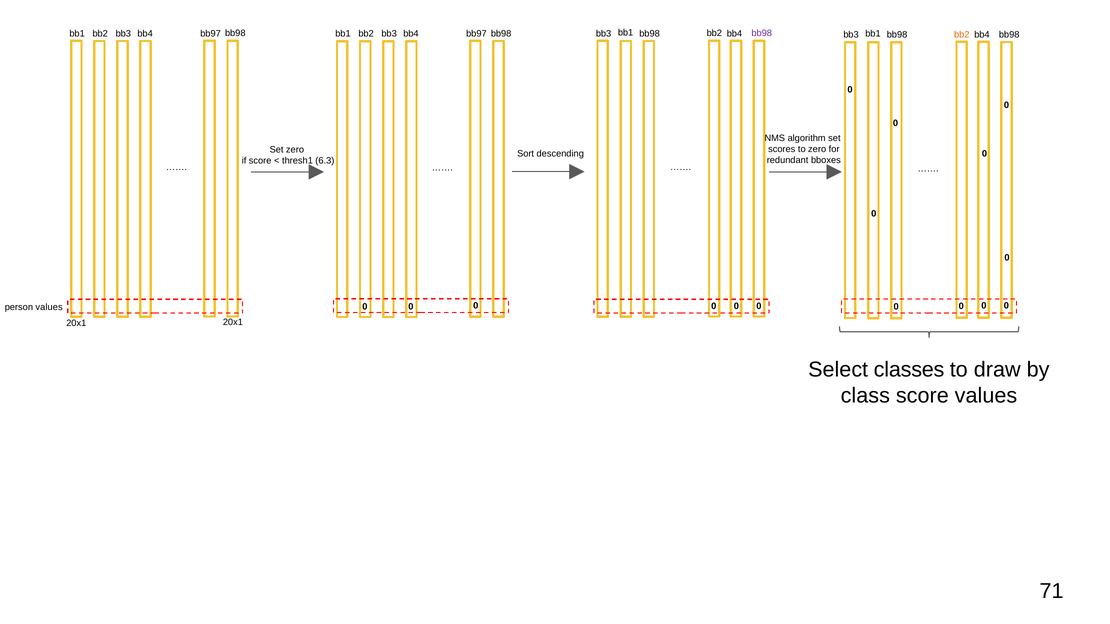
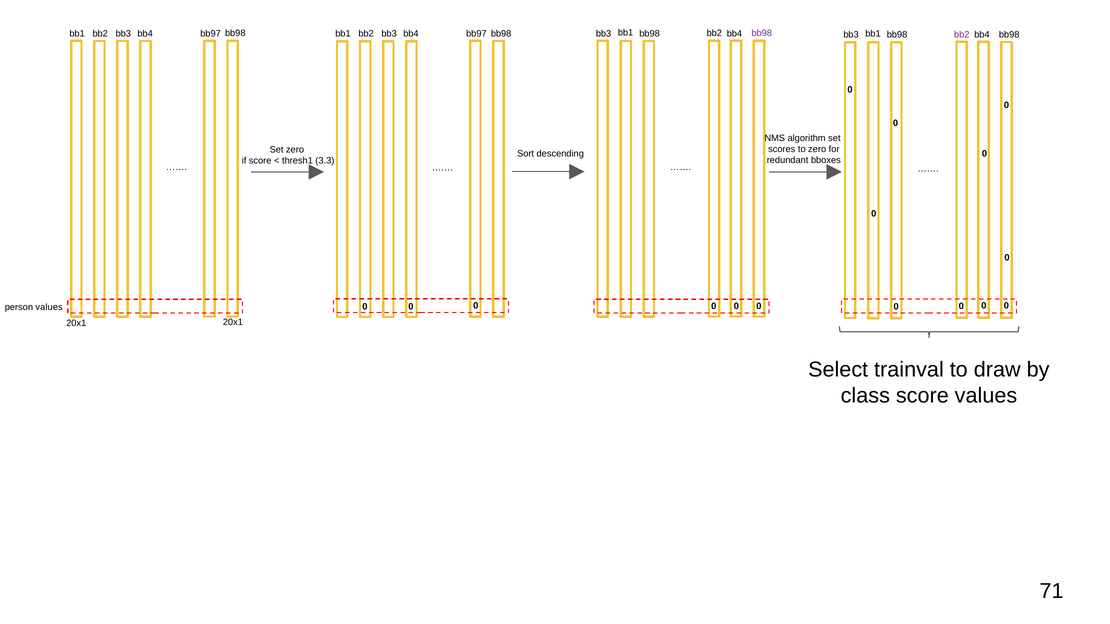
bb2 colour: orange -> purple (962, 35)
6.3: 6.3 -> 3.3 (325, 161)
classes: classes -> trainval (909, 370)
